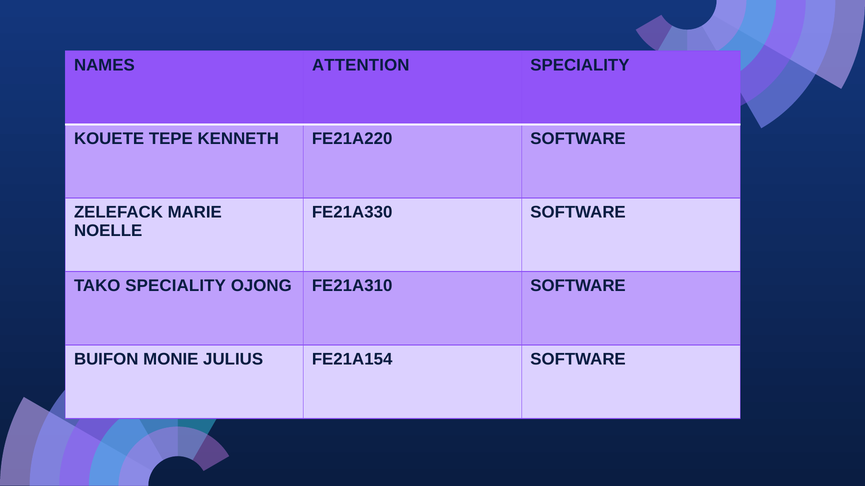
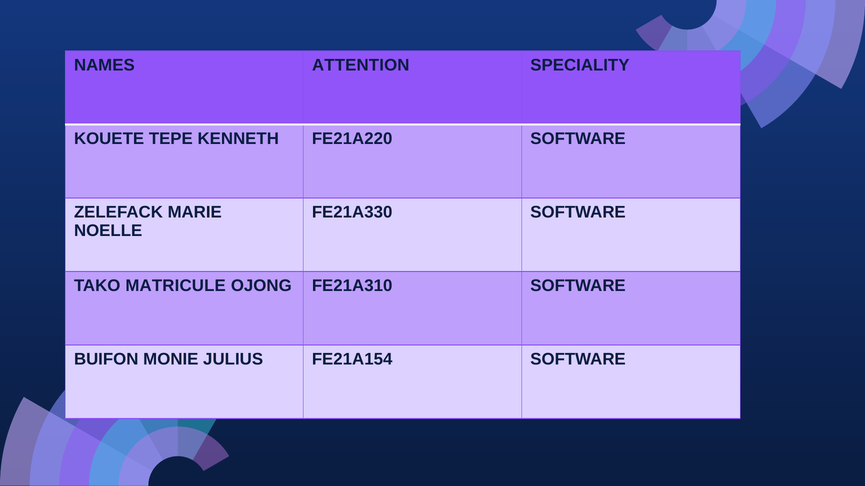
TAKO SPECIALITY: SPECIALITY -> MATRICULE (176, 286)
